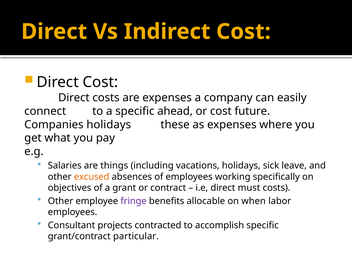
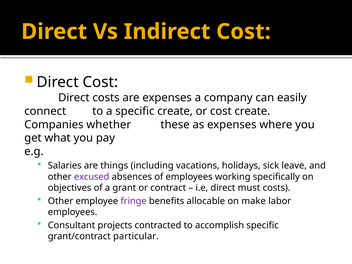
specific ahead: ahead -> create (175, 111)
cost future: future -> create (252, 111)
Companies holidays: holidays -> whether (109, 125)
excused colour: orange -> purple (92, 177)
when: when -> make (254, 201)
